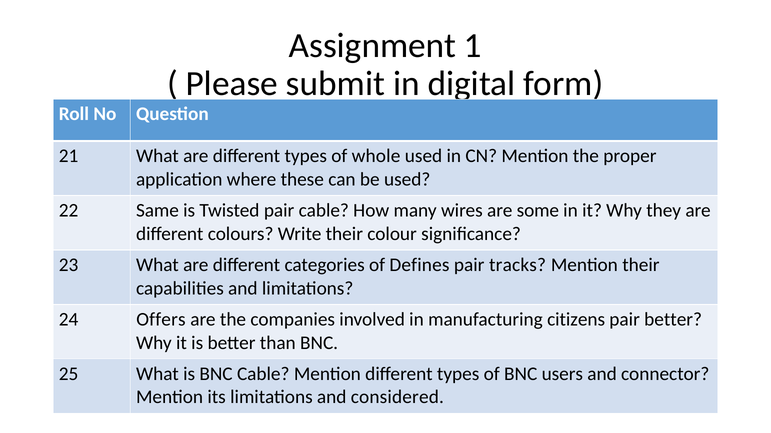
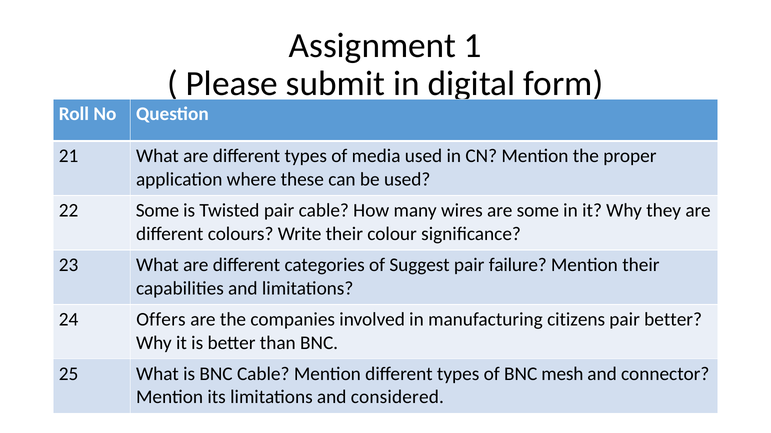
whole: whole -> media (376, 156)
22 Same: Same -> Some (158, 211)
Defines: Defines -> Suggest (420, 265)
tracks: tracks -> failure (518, 265)
users: users -> mesh (562, 374)
